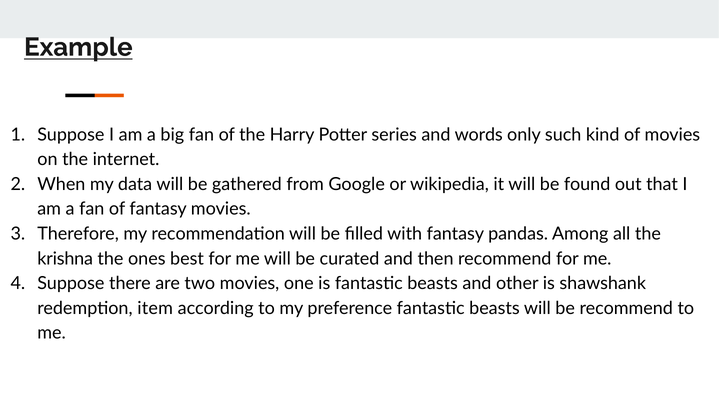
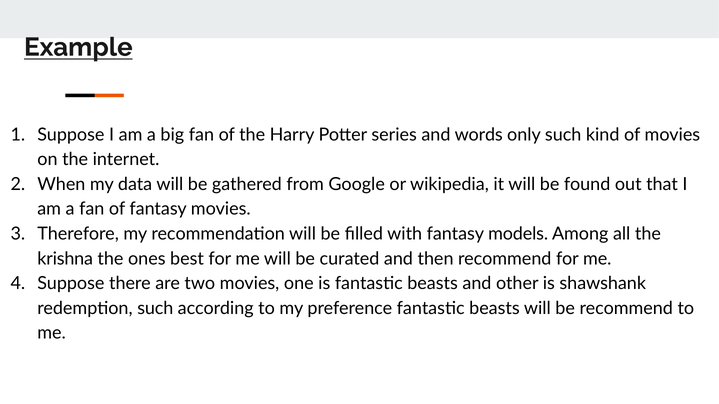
pandas: pandas -> models (518, 234)
redemption item: item -> such (155, 308)
